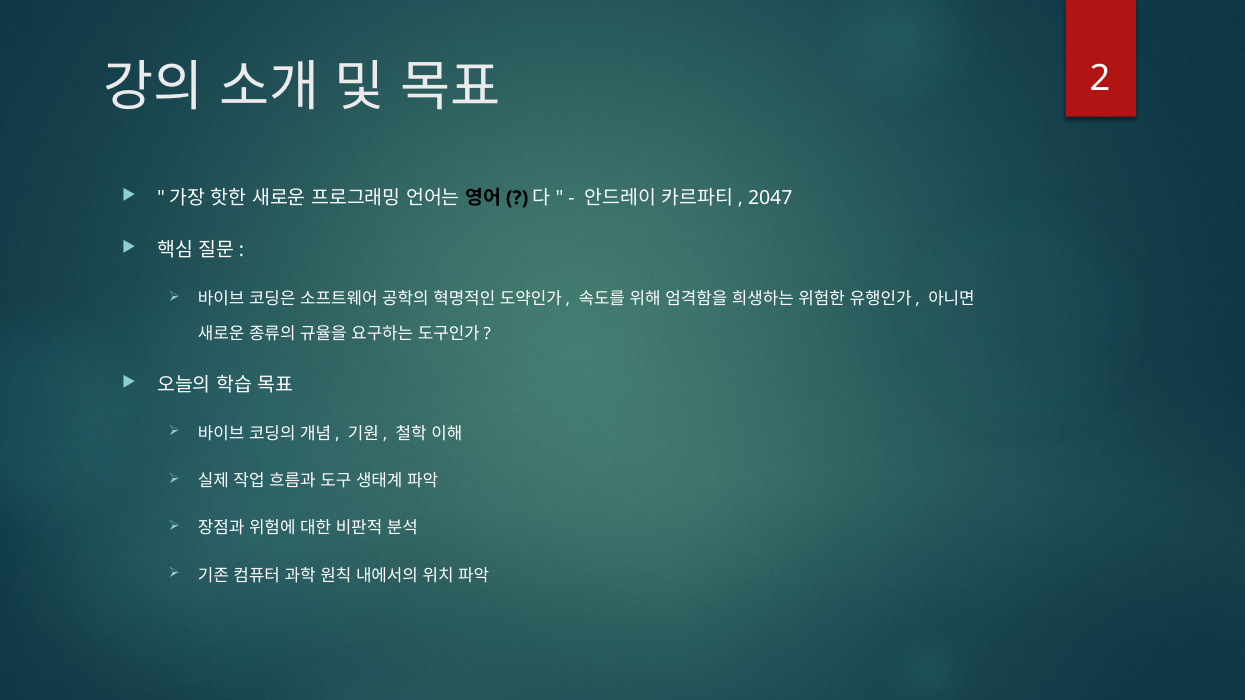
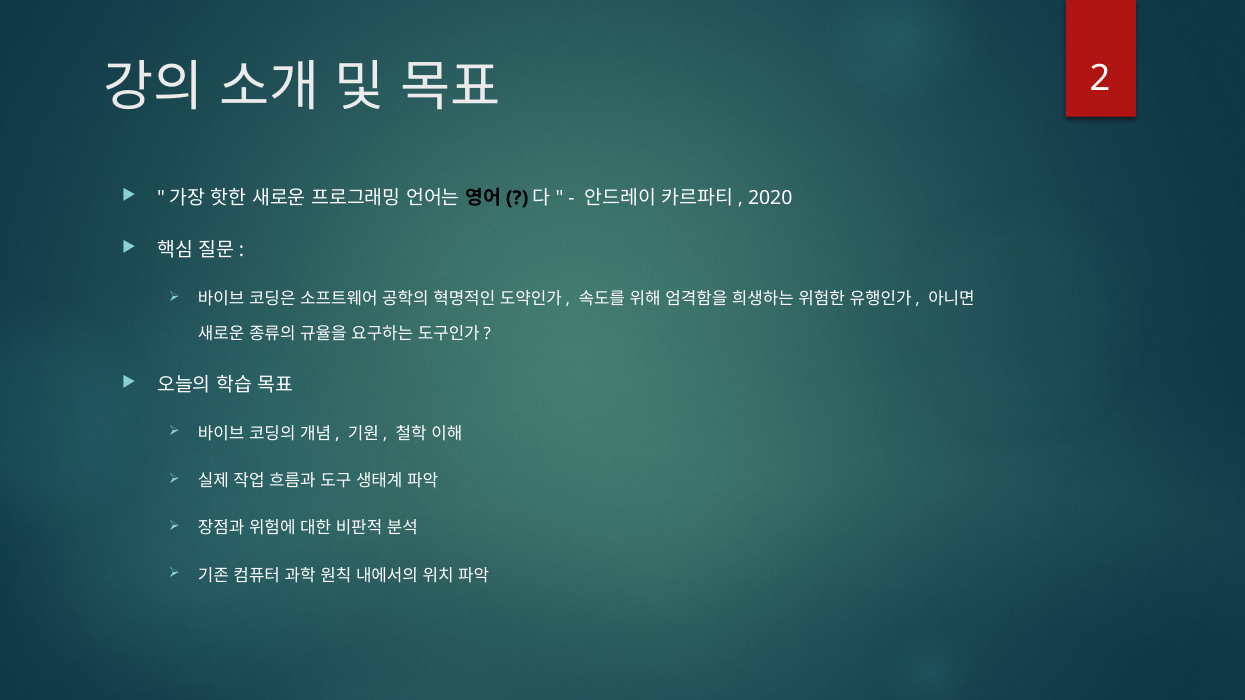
2047: 2047 -> 2020 (770, 198)
